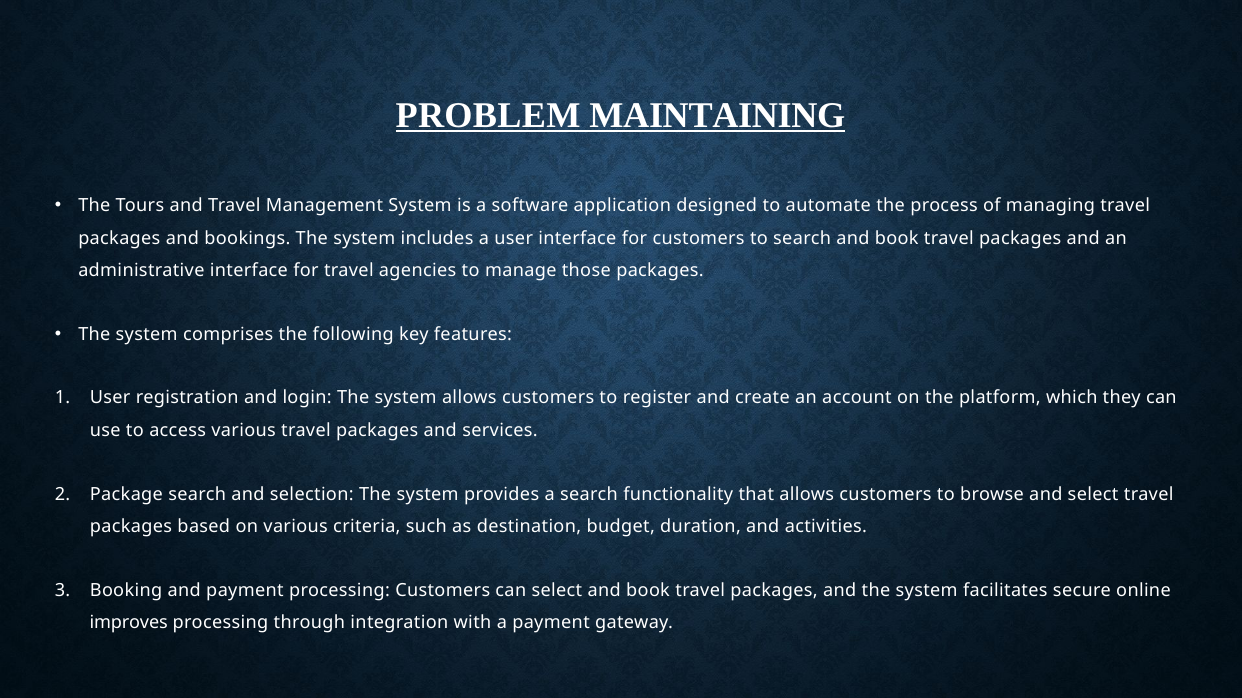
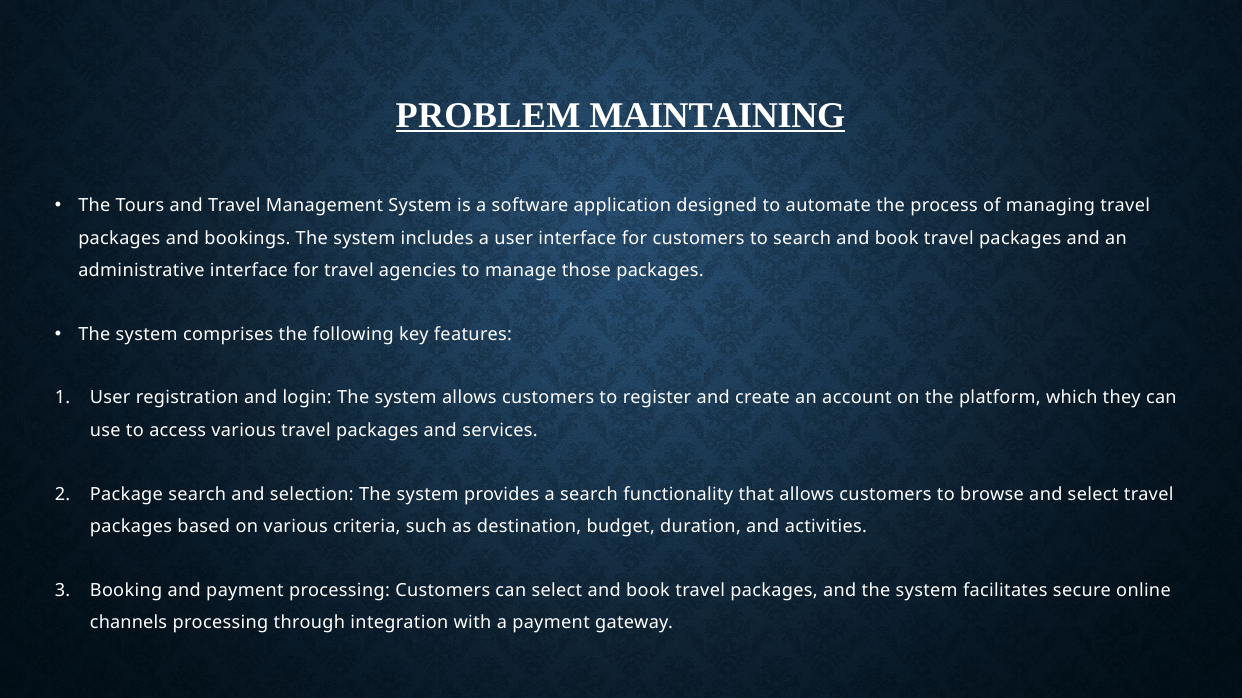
improves: improves -> channels (129, 623)
